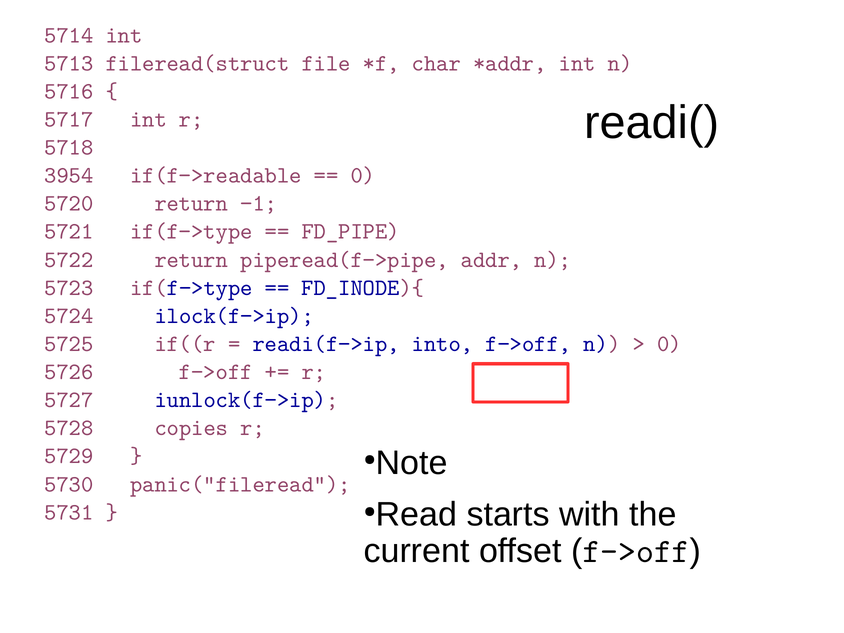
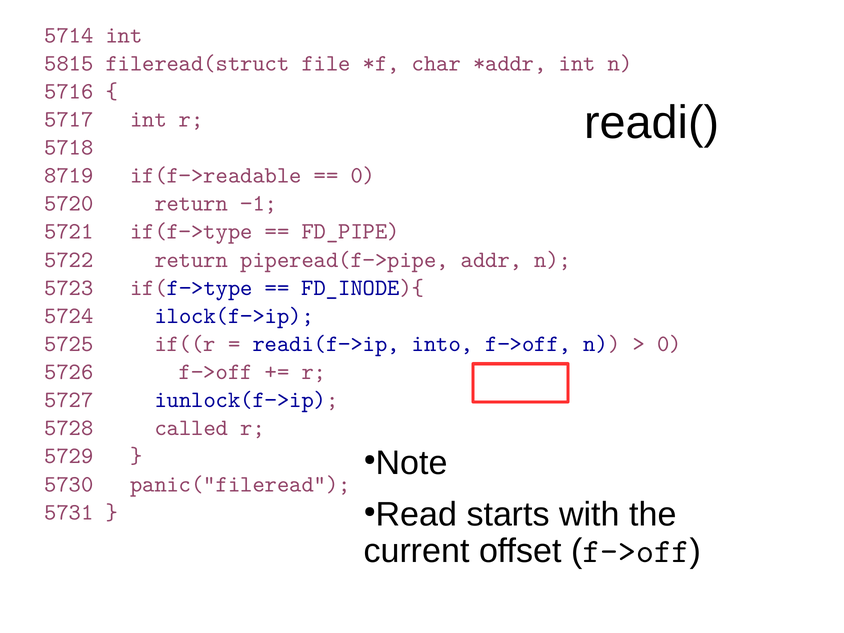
5713: 5713 -> 5815 (69, 63)
3954: 3954 -> 8719 (69, 175)
copies: copies -> called (191, 428)
